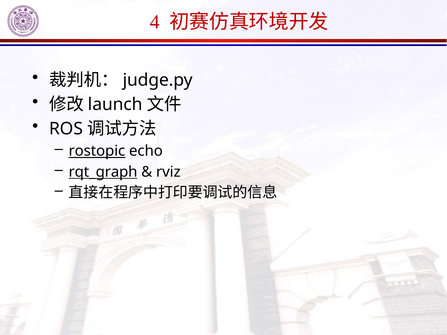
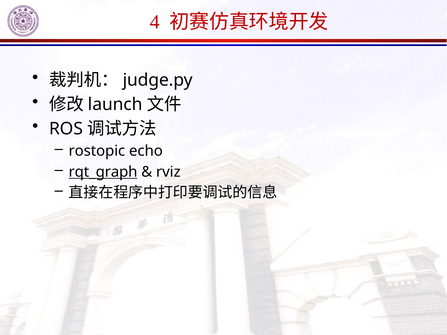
rostopic underline: present -> none (97, 151)
